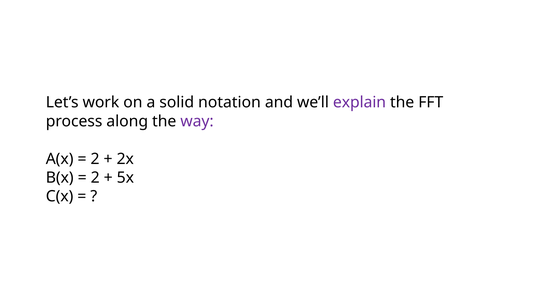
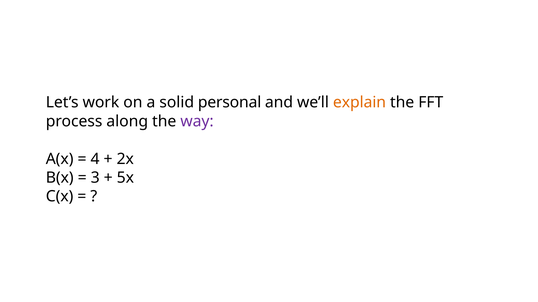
notation: notation -> personal (230, 103)
explain colour: purple -> orange (359, 103)
2: 2 -> 4 (95, 159)
2: 2 -> 3 (95, 178)
